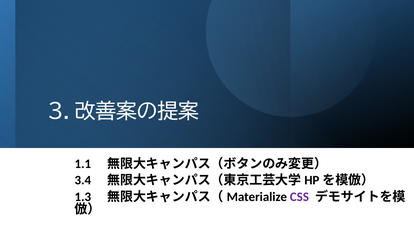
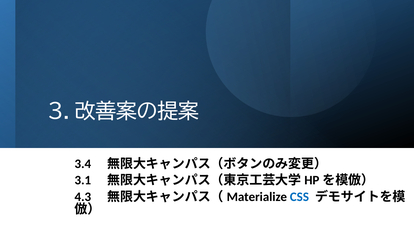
1.1: 1.1 -> 3.4 (83, 164)
3.4: 3.4 -> 3.1 (83, 180)
1.3: 1.3 -> 4.3 (83, 197)
CSS colour: purple -> blue (299, 197)
